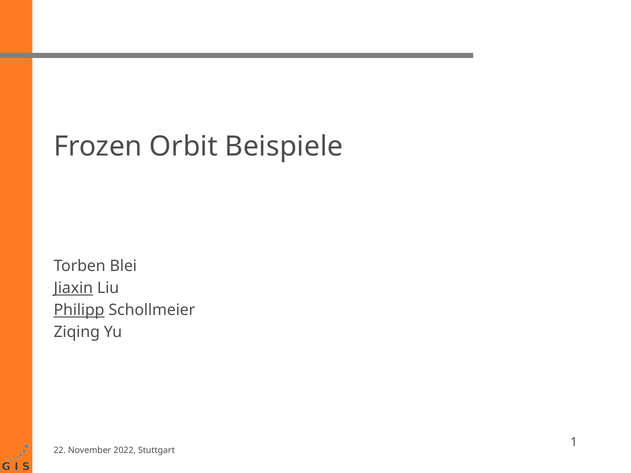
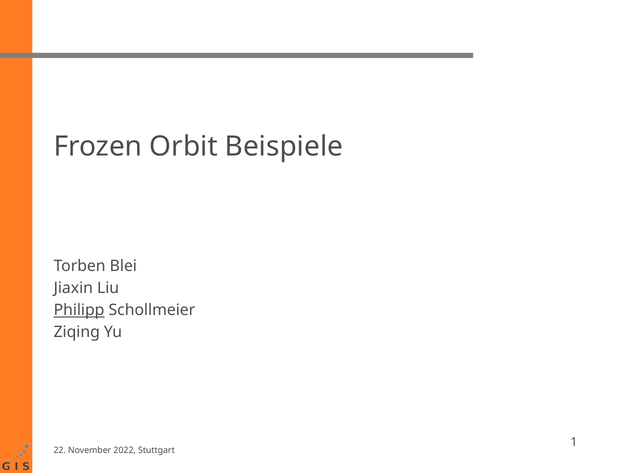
Jiaxin underline: present -> none (73, 288)
